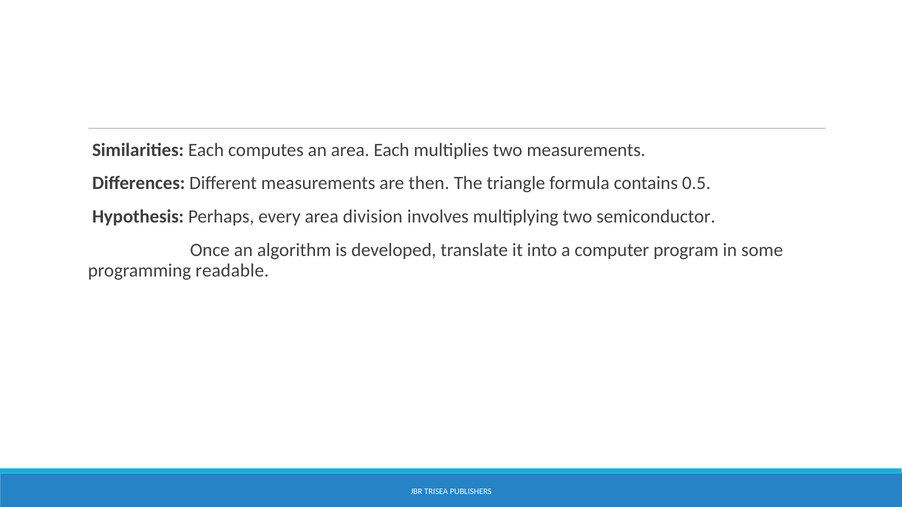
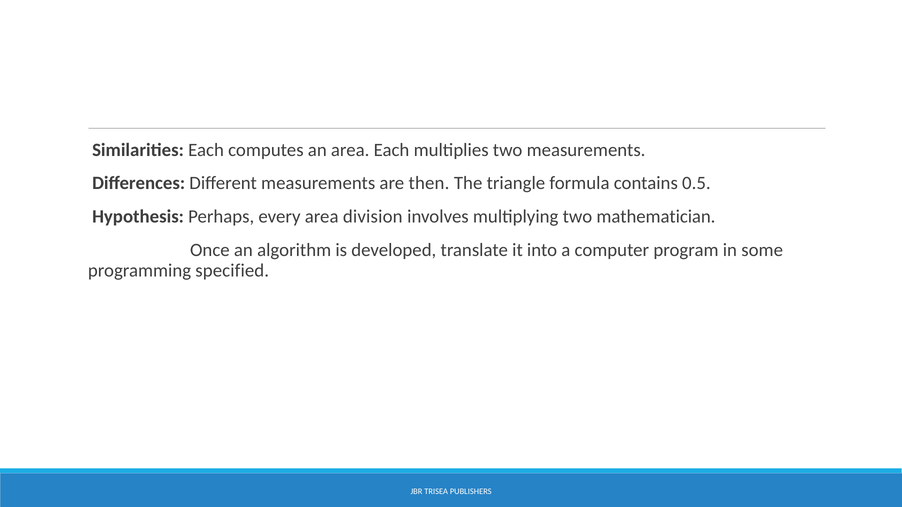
semiconductor: semiconductor -> mathematician (656, 217)
readable: readable -> specified (232, 271)
